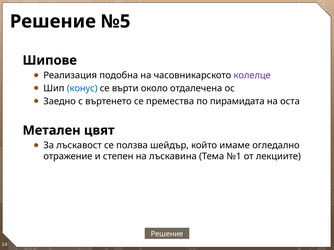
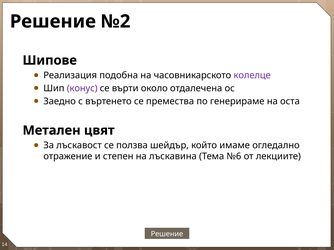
№5: №5 -> №2 (116, 21)
конус colour: blue -> purple (82, 88)
пирамидата: пирамидата -> генерираме (237, 101)
№1: №1 -> №6 (234, 157)
